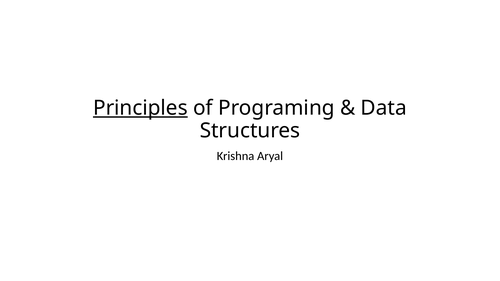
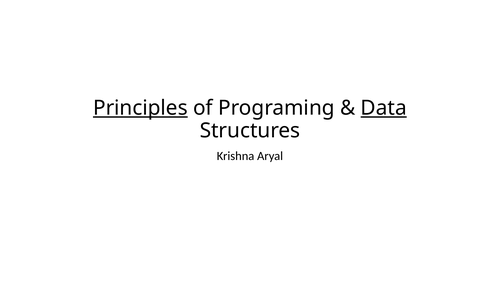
Data underline: none -> present (384, 108)
